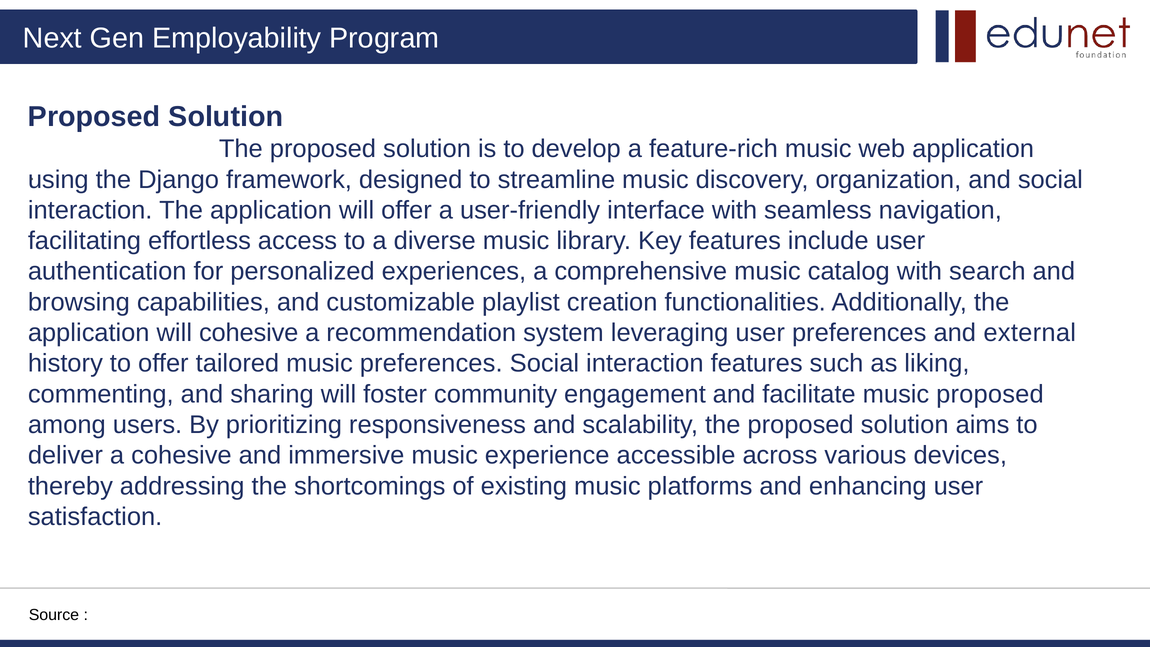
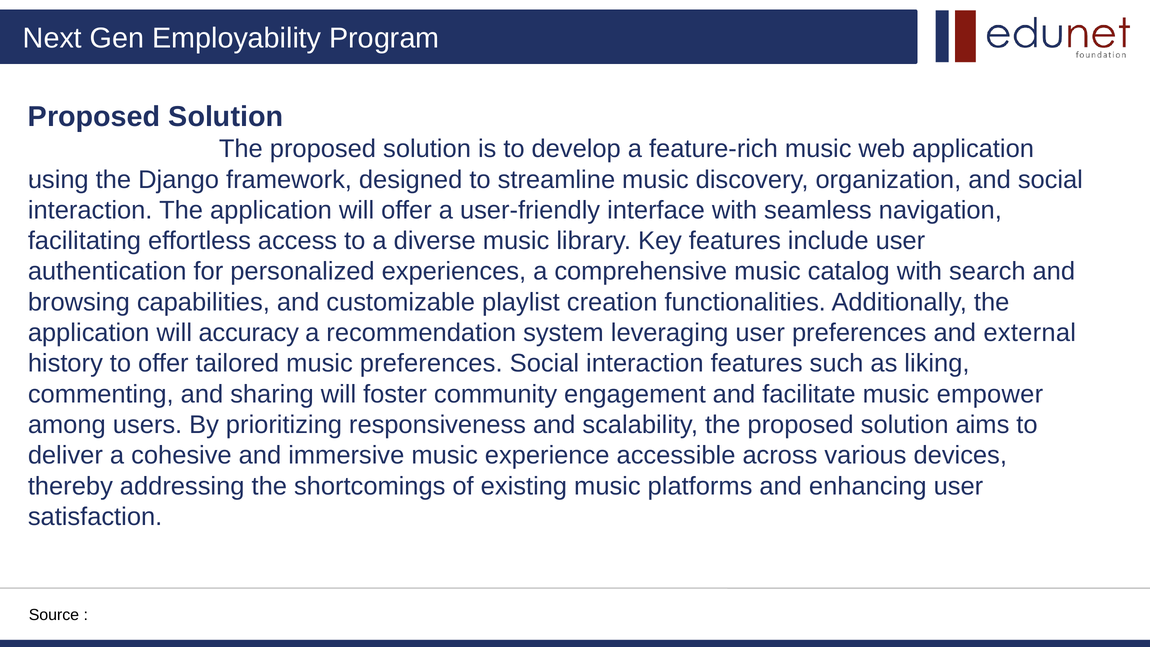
will cohesive: cohesive -> accuracy (249, 333)
music proposed: proposed -> empower (990, 394)
